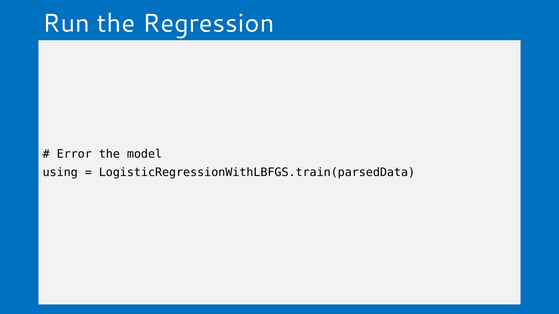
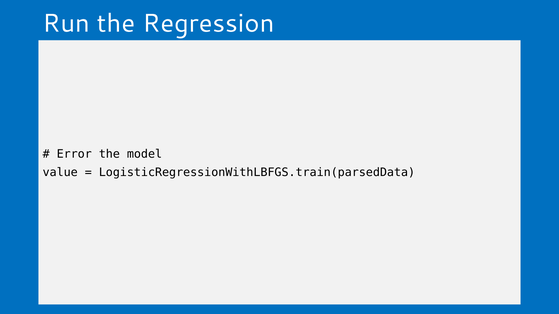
using: using -> value (60, 173)
